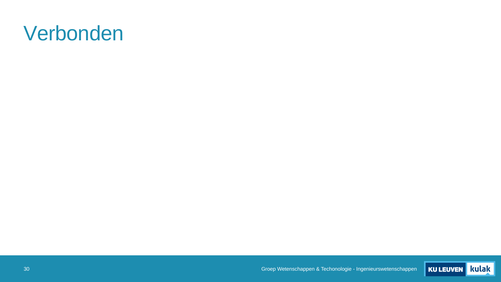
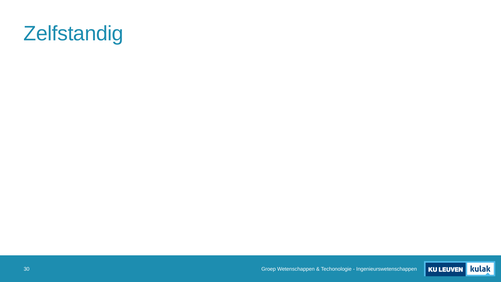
Verbonden: Verbonden -> Zelfstandig (74, 34)
